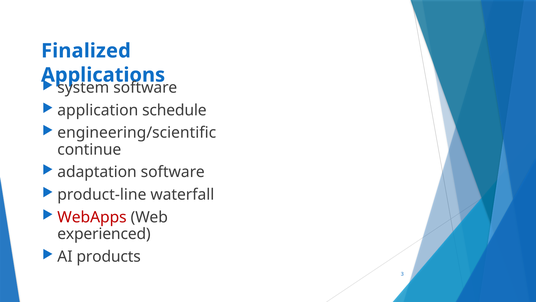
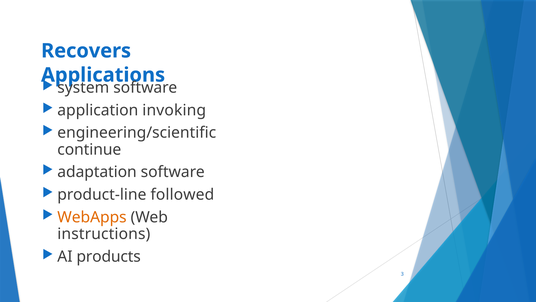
Finalized: Finalized -> Recovers (86, 51)
schedule: schedule -> invoking (174, 110)
waterfall: waterfall -> followed (182, 194)
WebApps colour: red -> orange (92, 217)
experienced: experienced -> instructions (104, 234)
